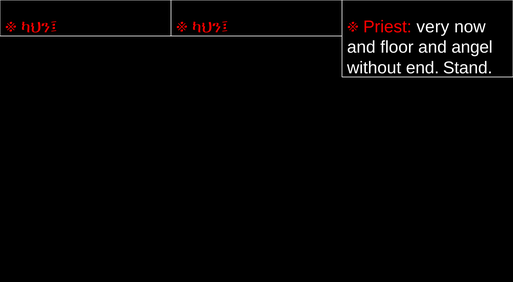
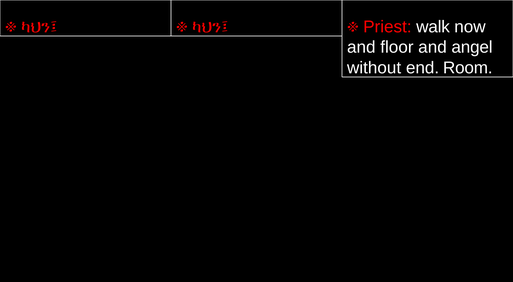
very: very -> walk (433, 27)
Stand: Stand -> Room (468, 68)
